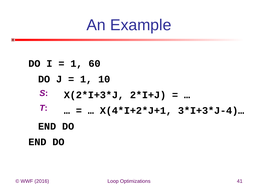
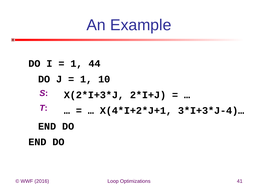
60: 60 -> 44 (94, 63)
